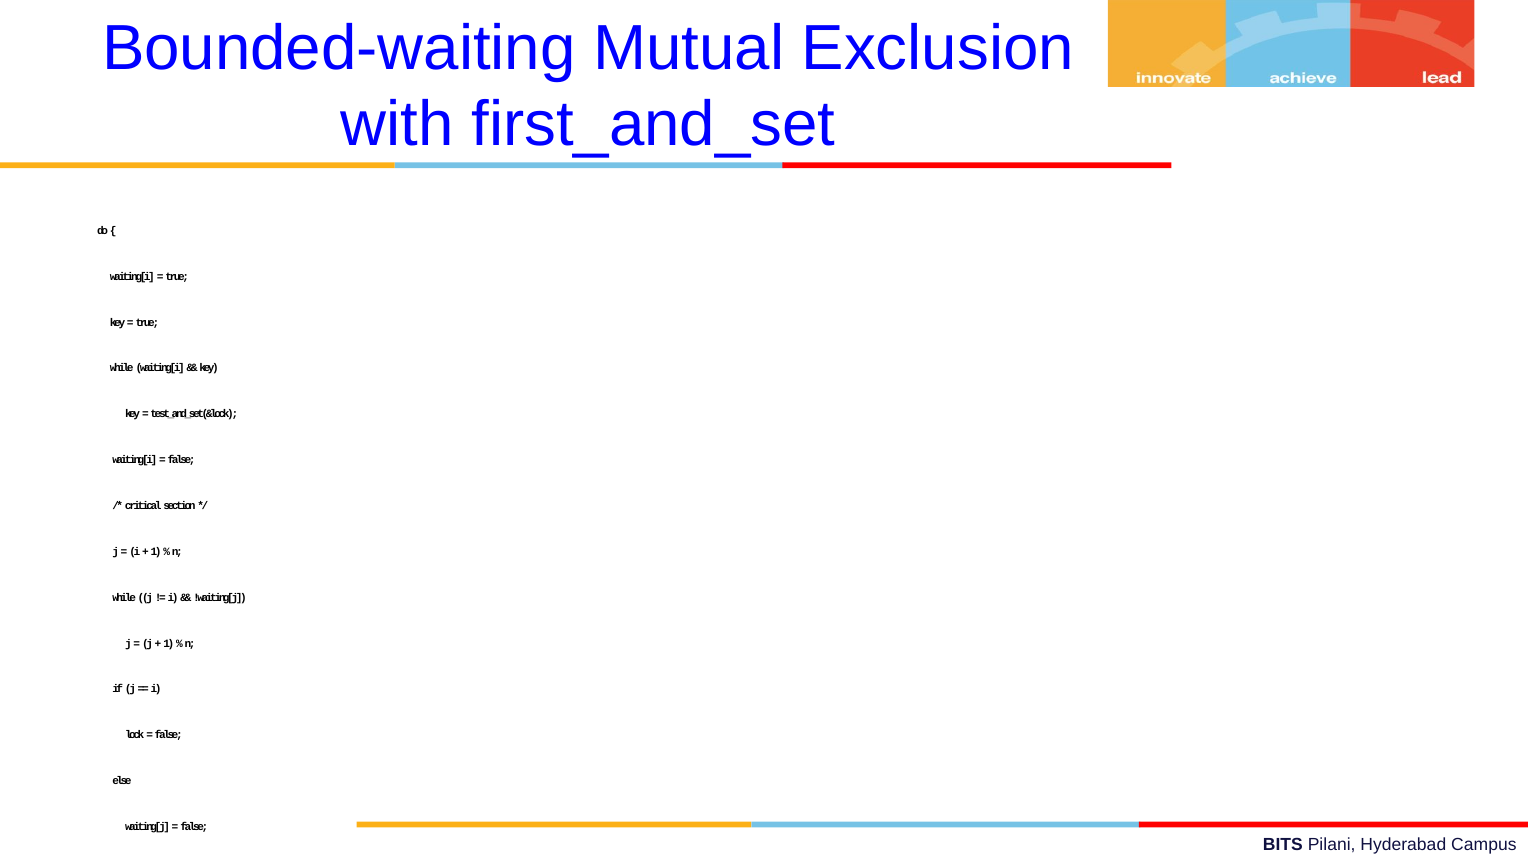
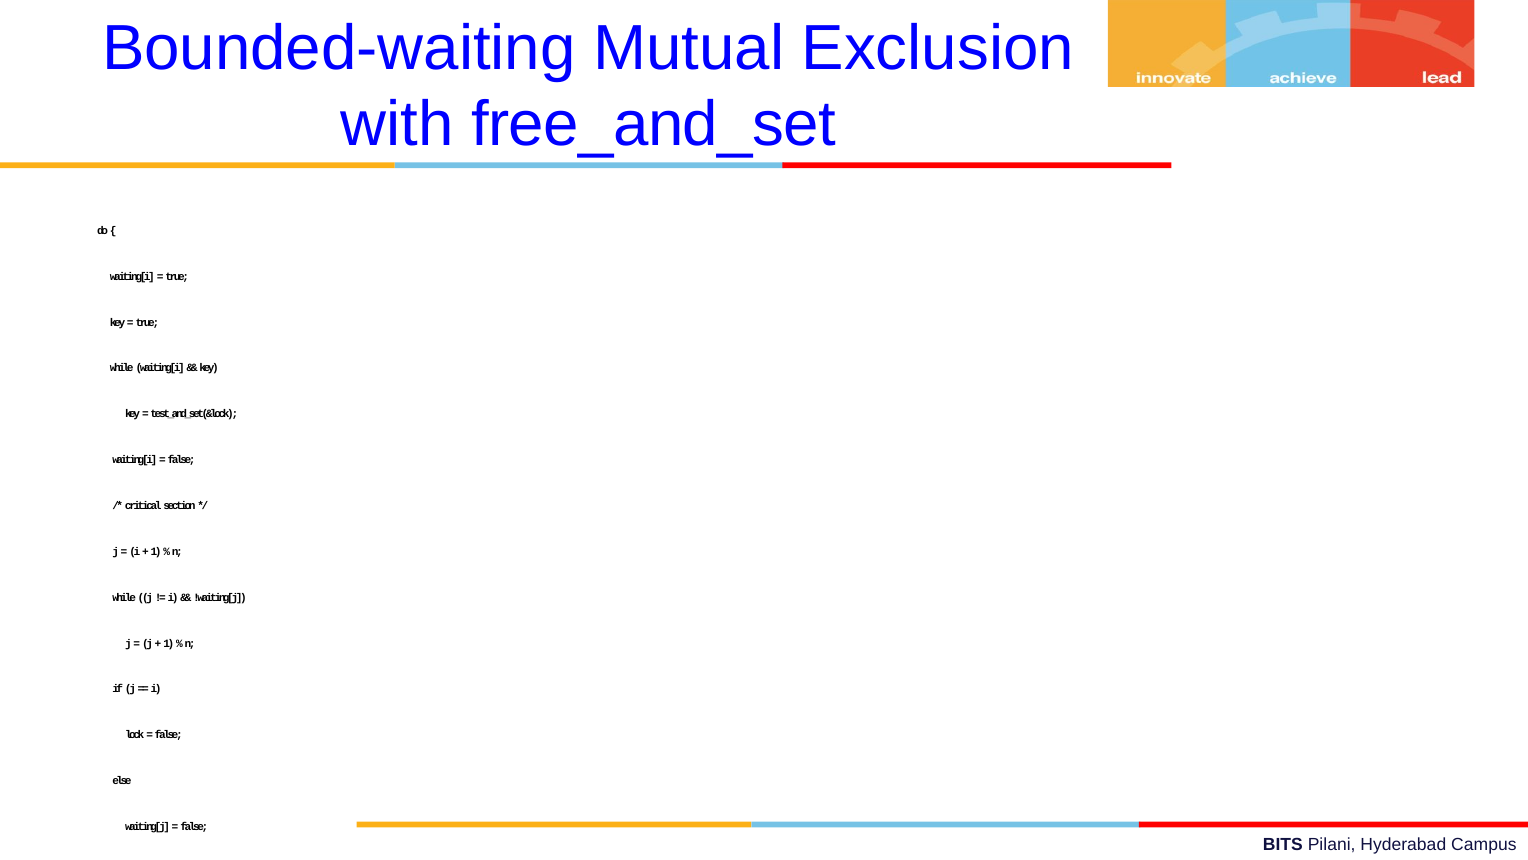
first_and_set: first_and_set -> free_and_set (654, 125)
